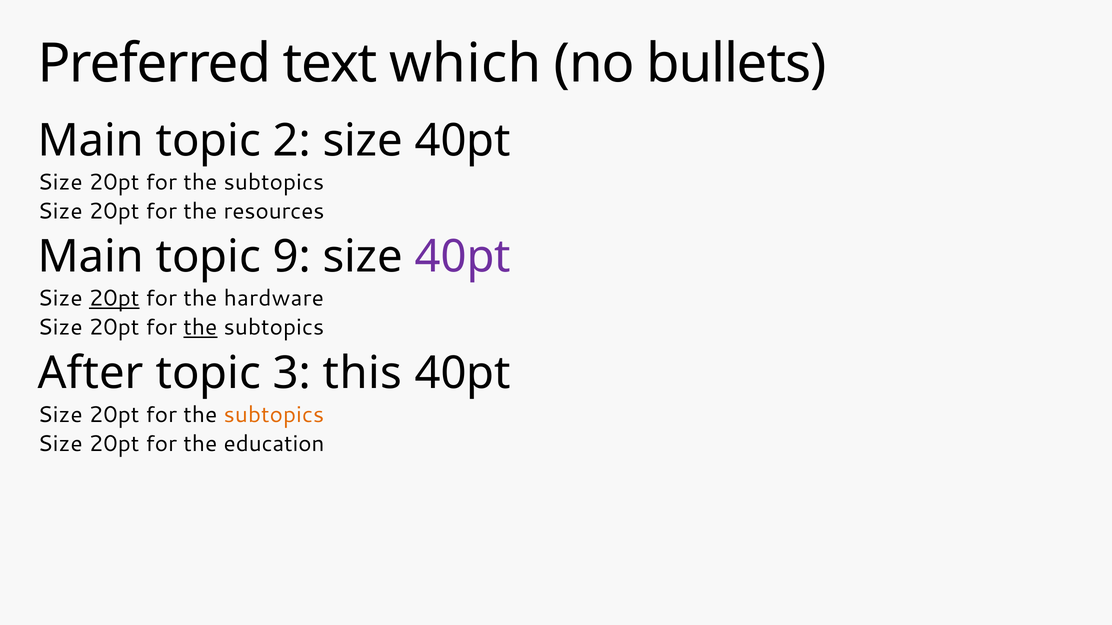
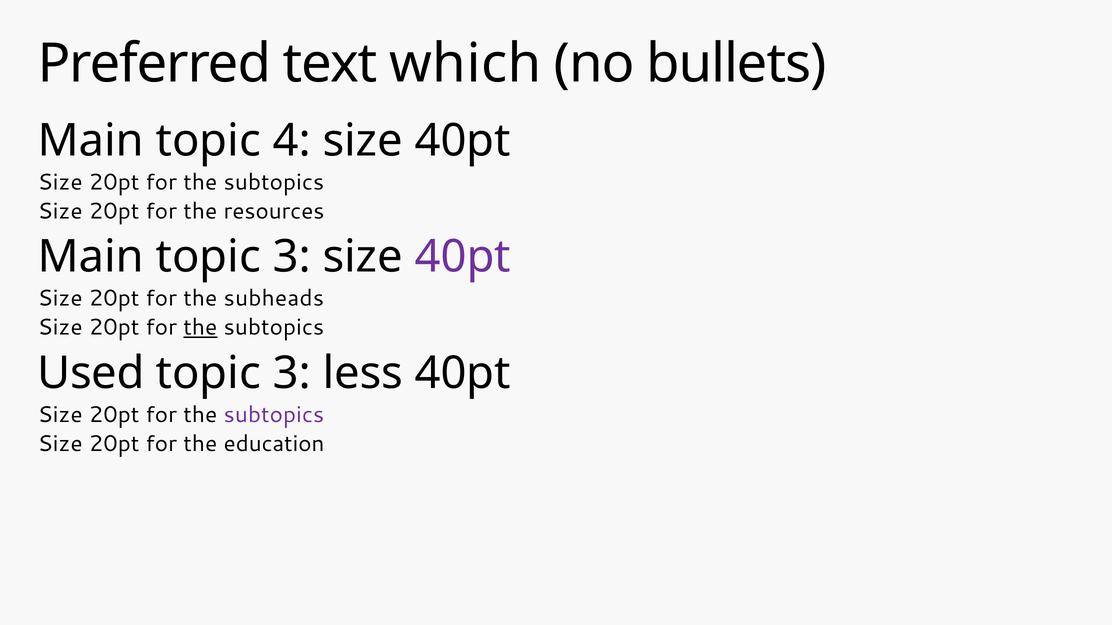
2: 2 -> 4 (292, 141)
Main topic 9: 9 -> 3 (292, 257)
20pt underline: present -> none (114, 299)
hardware: hardware -> subheads (274, 299)
After: After -> Used (91, 373)
this: this -> less (363, 373)
subtopics colour: orange -> purple (274, 415)
